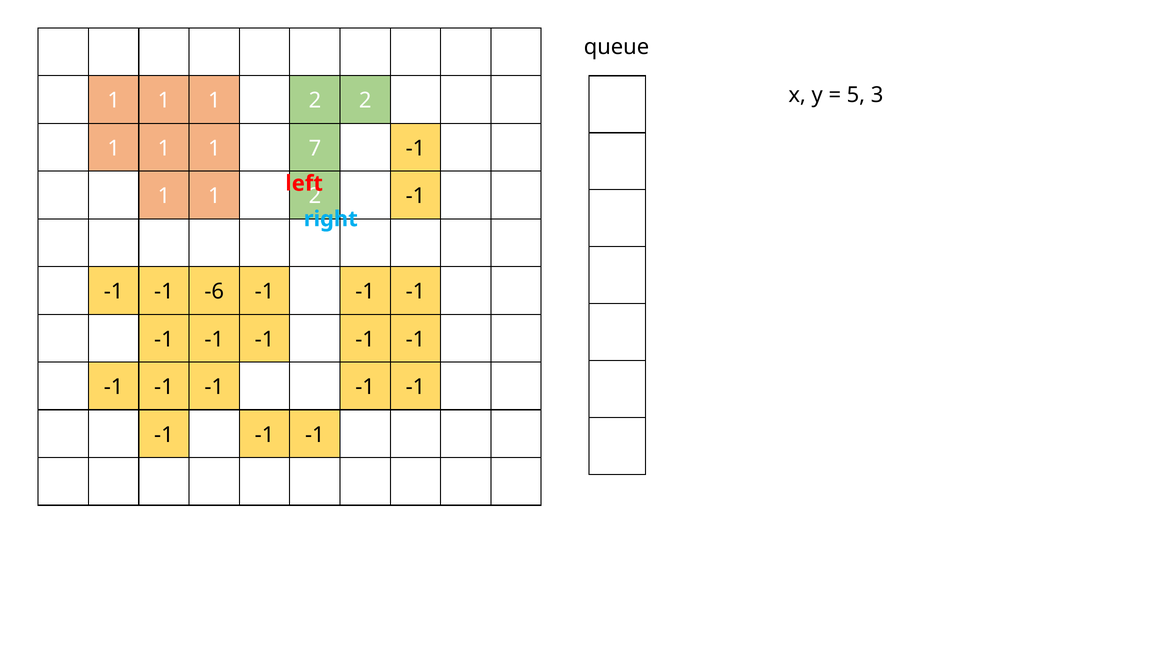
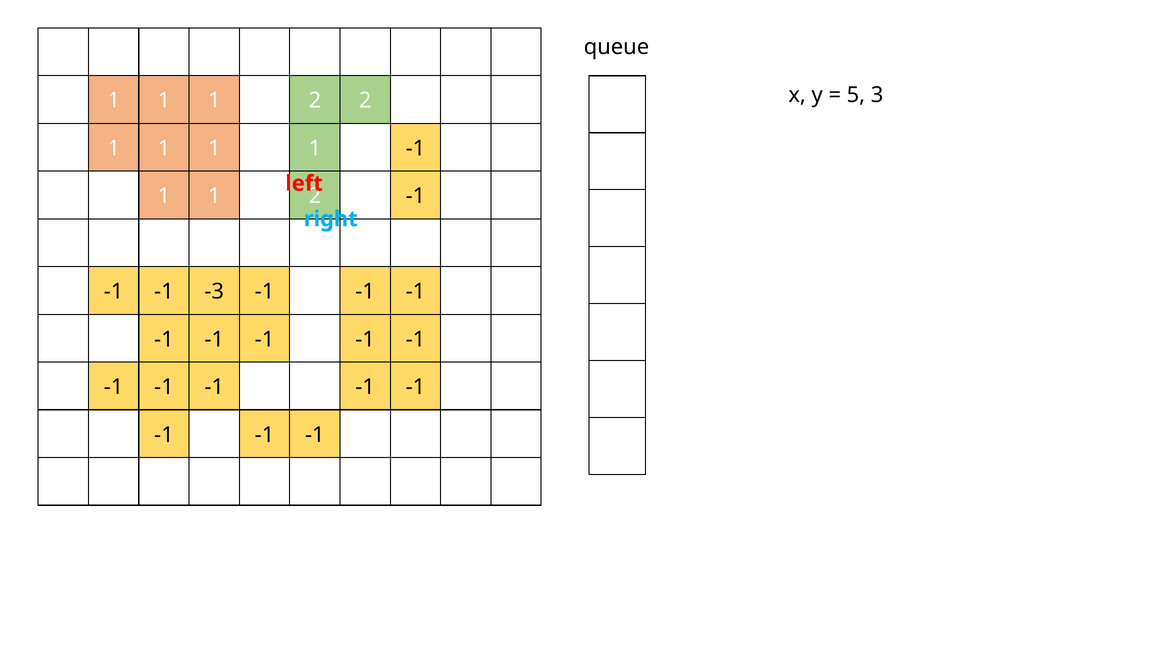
1 1 1 7: 7 -> 1 (315, 148)
-6: -6 -> -3 (214, 291)
